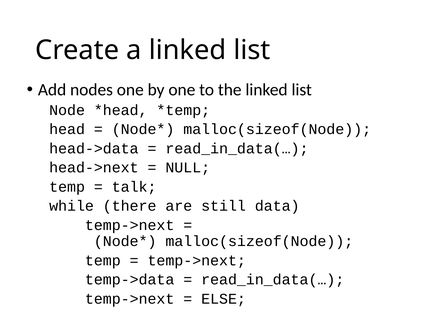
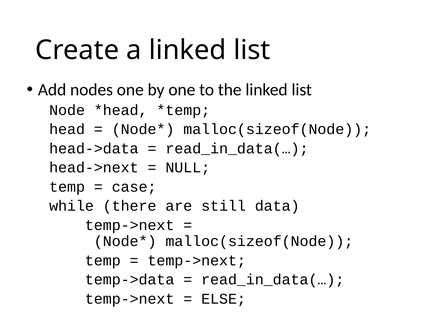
talk: talk -> case (134, 187)
